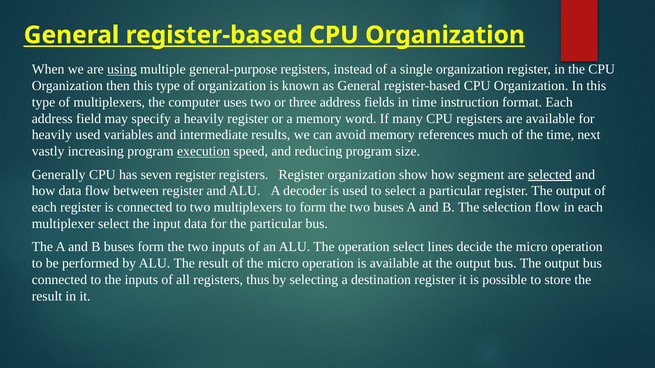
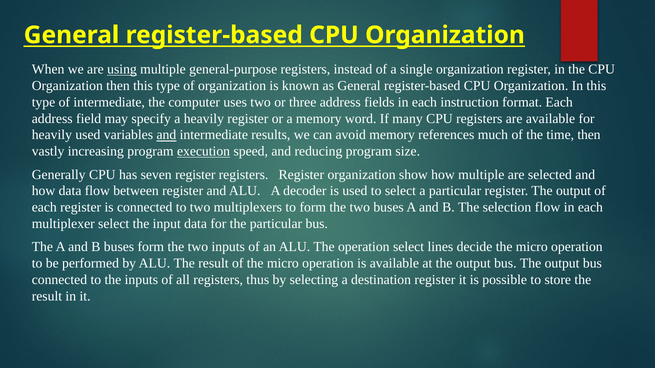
of multiplexers: multiplexers -> intermediate (109, 102)
fields in time: time -> each (424, 102)
and underline: none -> present (166, 135)
time next: next -> then (589, 135)
how segment: segment -> multiple (481, 175)
selected underline: present -> none (550, 175)
